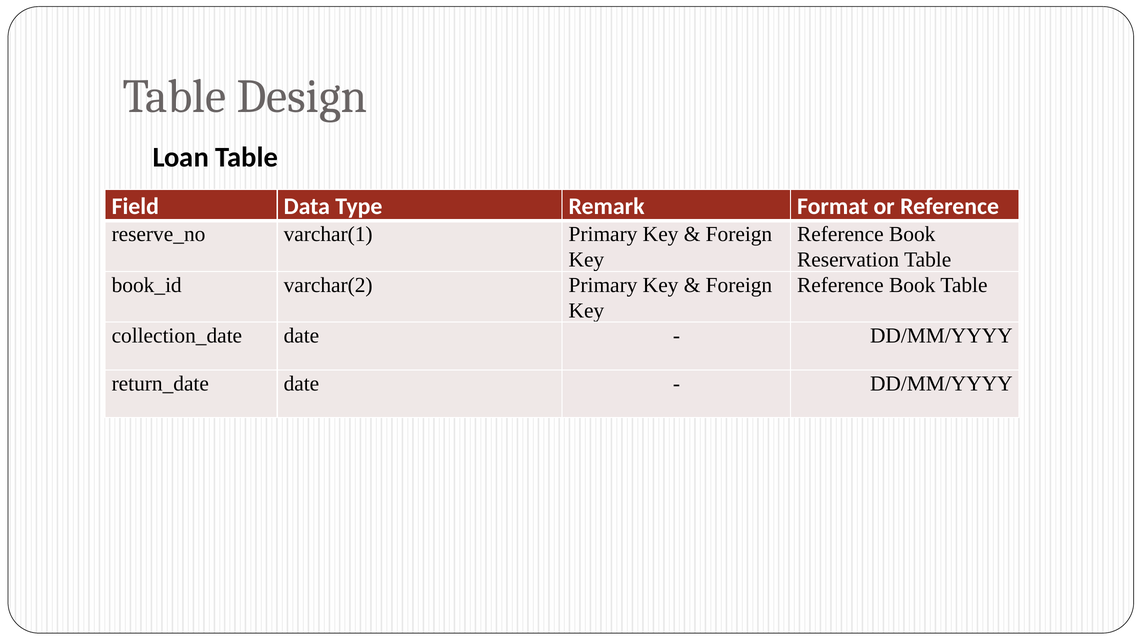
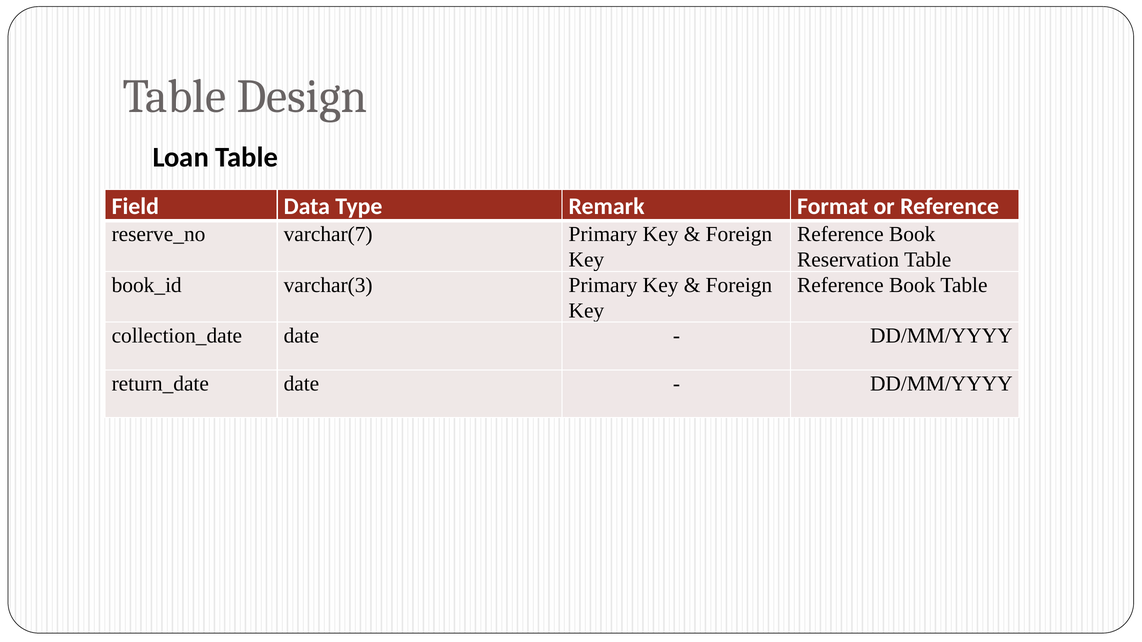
varchar(1: varchar(1 -> varchar(7 (328, 235)
varchar(2: varchar(2 -> varchar(3 (328, 285)
